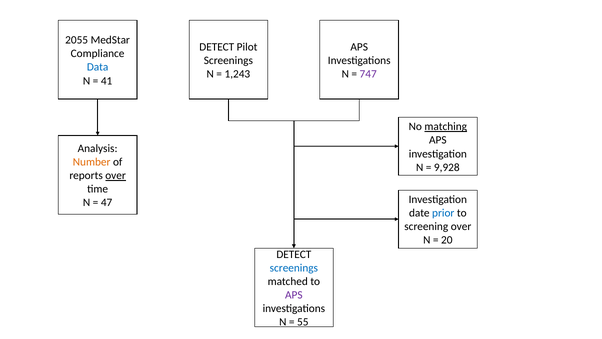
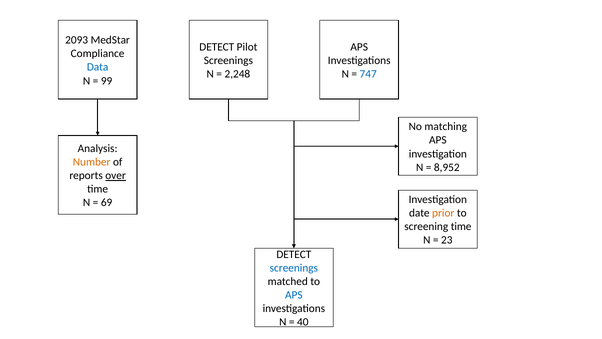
2055: 2055 -> 2093 (77, 40)
1,243: 1,243 -> 2,248 (237, 74)
747 colour: purple -> blue (368, 74)
41: 41 -> 99 (107, 81)
matching underline: present -> none (446, 127)
9,928: 9,928 -> 8,952 (447, 167)
47: 47 -> 69 (107, 203)
prior colour: blue -> orange (443, 213)
screening over: over -> time (461, 226)
20: 20 -> 23 (447, 240)
APS colour: purple -> blue (294, 295)
55: 55 -> 40 (303, 322)
